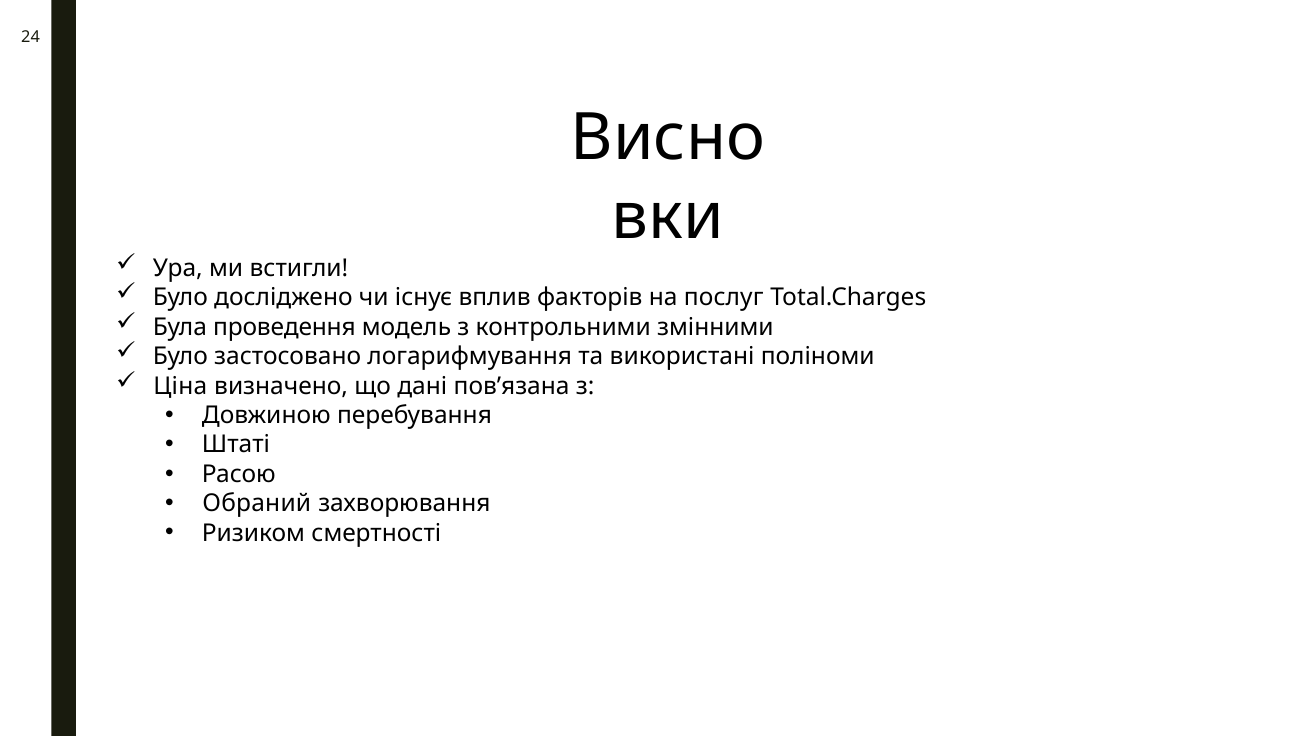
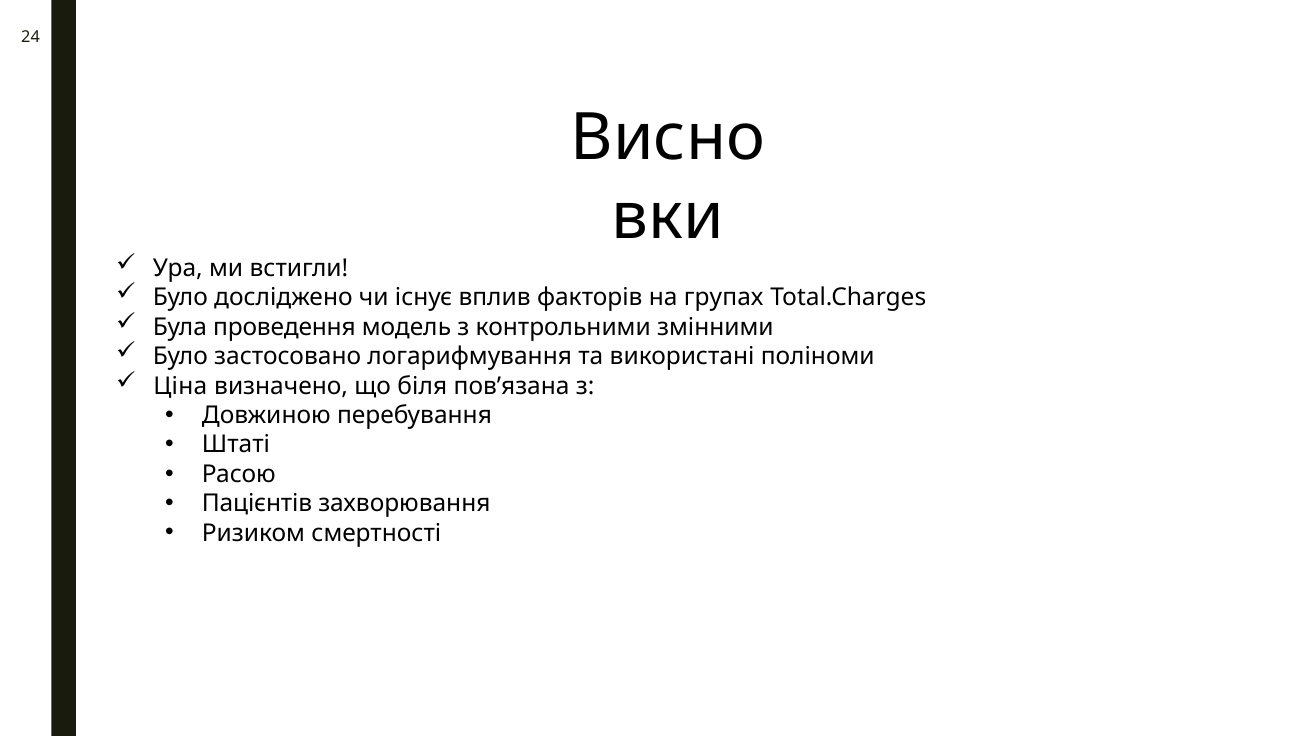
послуг: послуг -> групах (724, 298)
дані: дані -> біля (422, 386)
Обраний: Обраний -> Пацієнтів (257, 504)
